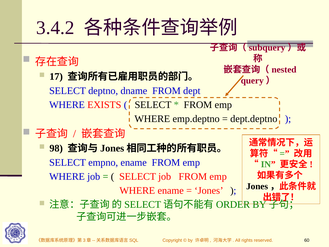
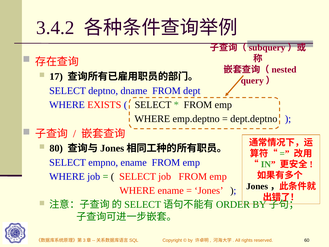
98: 98 -> 80 (56, 148)
